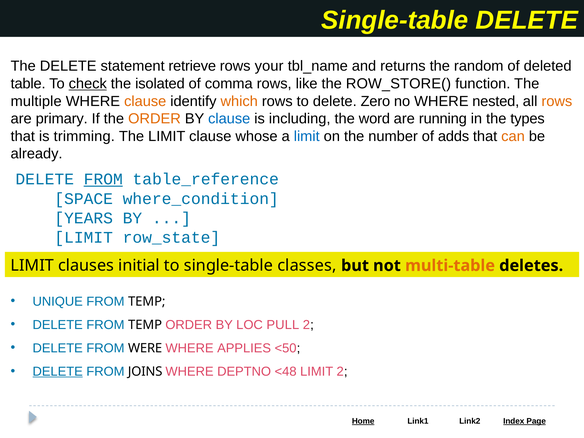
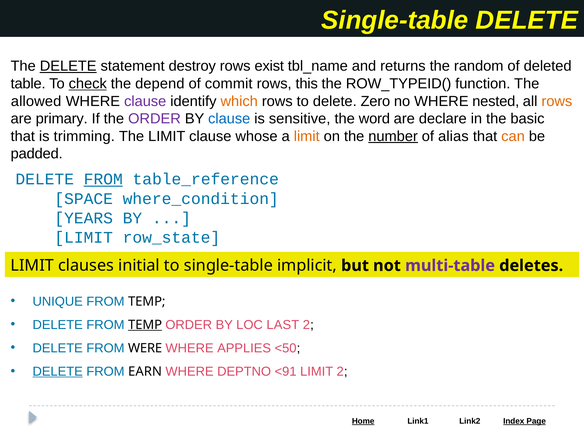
DELETE underline: none -> present (68, 66)
retrieve: retrieve -> destroy (192, 66)
your: your -> exist (269, 66)
isolated: isolated -> depend (160, 84)
comma: comma -> commit (229, 84)
like: like -> this (307, 84)
ROW_STORE(: ROW_STORE( -> ROW_TYPEID( (399, 84)
multiple: multiple -> allowed (36, 101)
clause colour: orange -> purple (145, 101)
ORDER colour: orange -> purple (154, 119)
including: including -> sensitive (300, 119)
running: running -> declare (443, 119)
types: types -> basic (527, 119)
limit colour: blue -> orange (307, 136)
number underline: none -> present (393, 136)
adds: adds -> alias (453, 136)
already: already -> padded (37, 154)
classes: classes -> implicit (307, 266)
multi-table colour: orange -> purple (450, 266)
TEMP underline: none -> present (145, 325)
PULL: PULL -> LAST (283, 325)
JOINS: JOINS -> EARN (145, 371)
<48: <48 -> <91 (286, 371)
